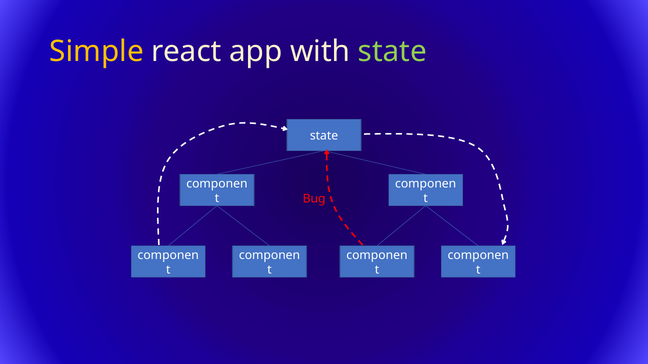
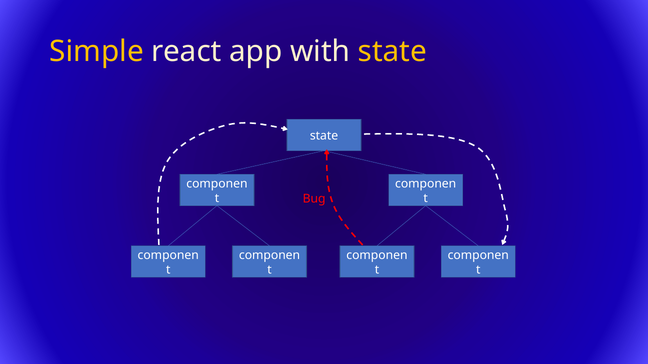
state colour: light green -> yellow (392, 51)
